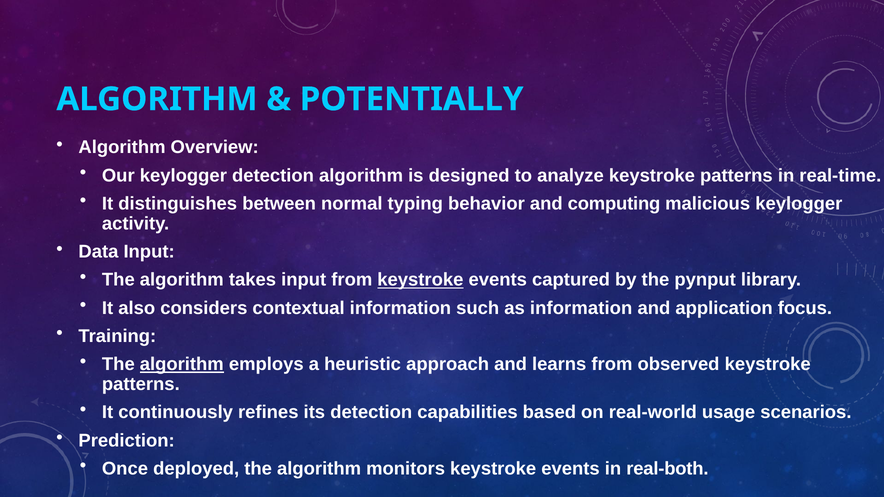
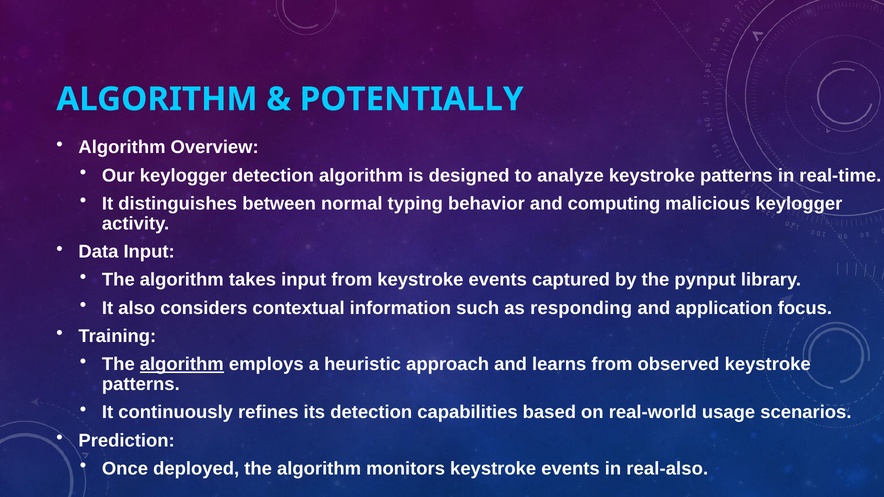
keystroke underline: present -> none (420, 280)
as information: information -> responding (581, 308)
real-both: real-both -> real-also (667, 469)
